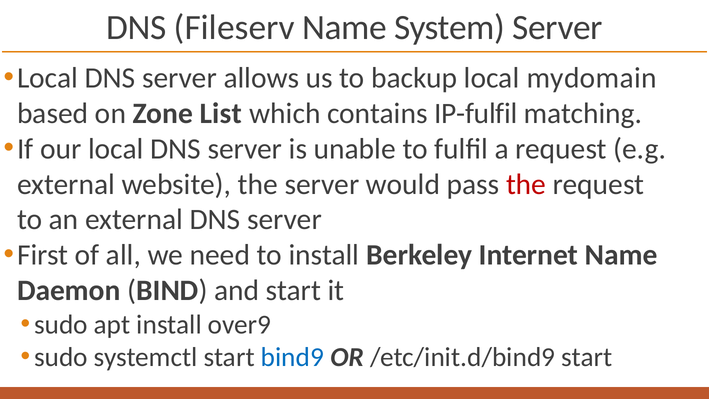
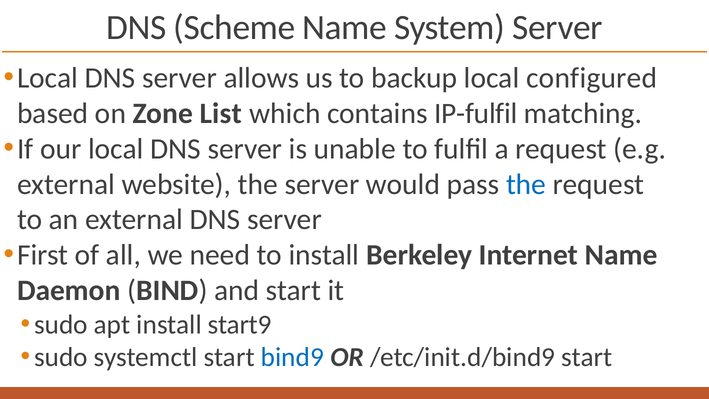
Fileserv: Fileserv -> Scheme (234, 27)
mydomain: mydomain -> configured (592, 78)
the colour: red -> blue (526, 184)
over9: over9 -> start9 (240, 324)
